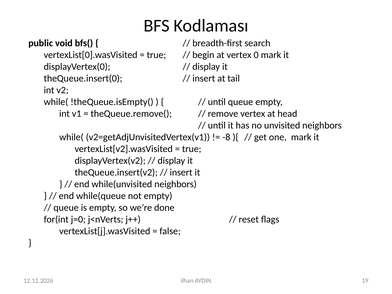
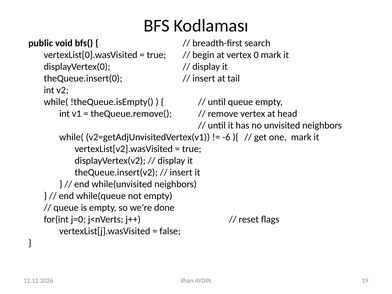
-8: -8 -> -6 (226, 137)
